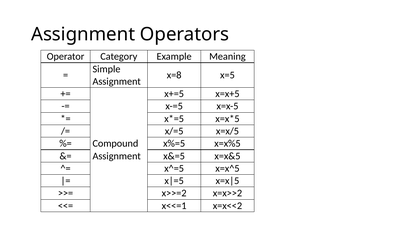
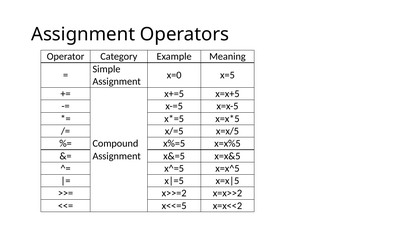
x=8: x=8 -> x=0 (174, 75)
x<<=1: x<<=1 -> x<<=5 (174, 206)
